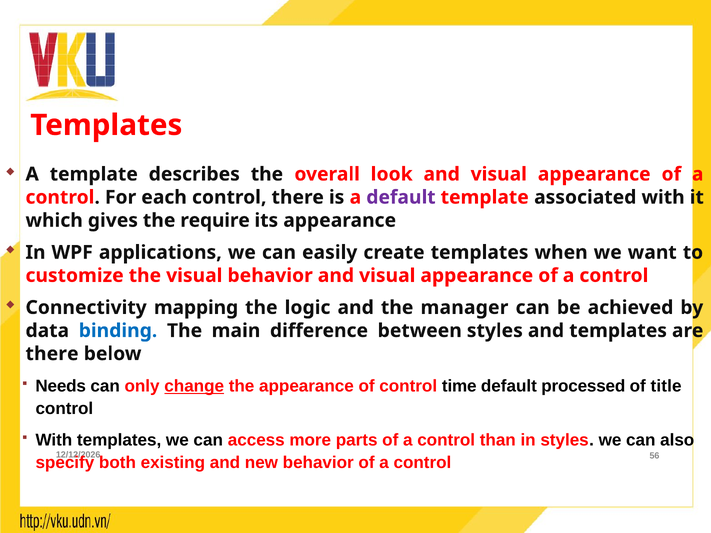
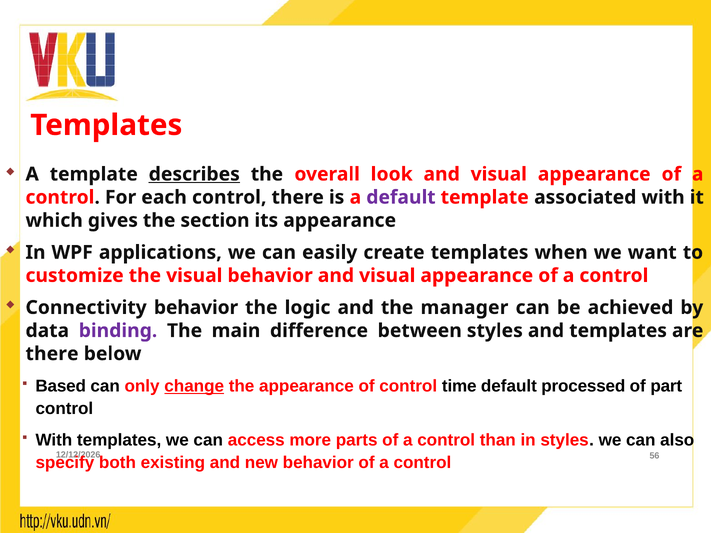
describes underline: none -> present (194, 174)
require: require -> section (215, 221)
Connectivity mapping: mapping -> behavior (196, 308)
binding colour: blue -> purple (118, 331)
Needs: Needs -> Based (61, 387)
title: title -> part (666, 387)
